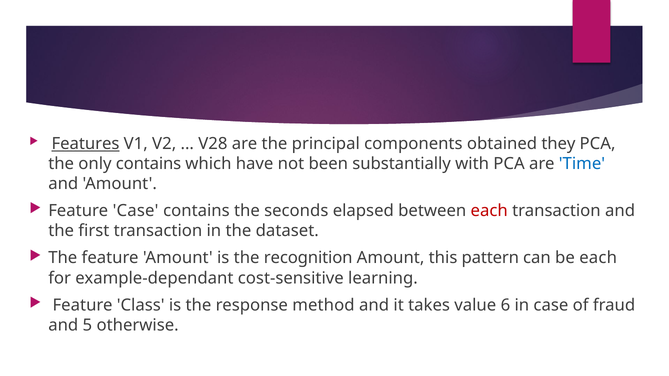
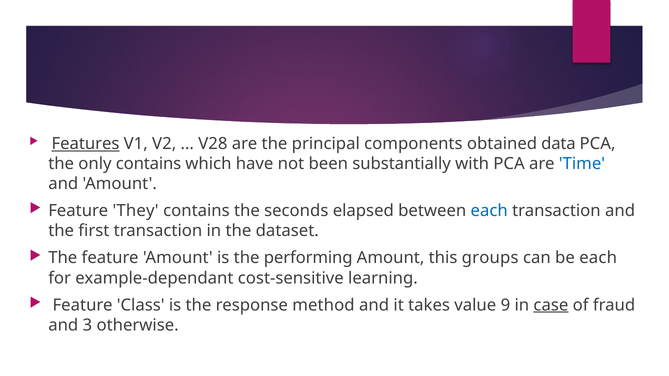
they: they -> data (558, 144)
Feature Case: Case -> They (136, 211)
each colour: red -> blue (489, 211)
recognition: recognition -> performing (308, 258)
pattern: pattern -> groups (490, 258)
6: 6 -> 9 (505, 305)
case underline: none -> present (551, 305)
5: 5 -> 3 (87, 325)
